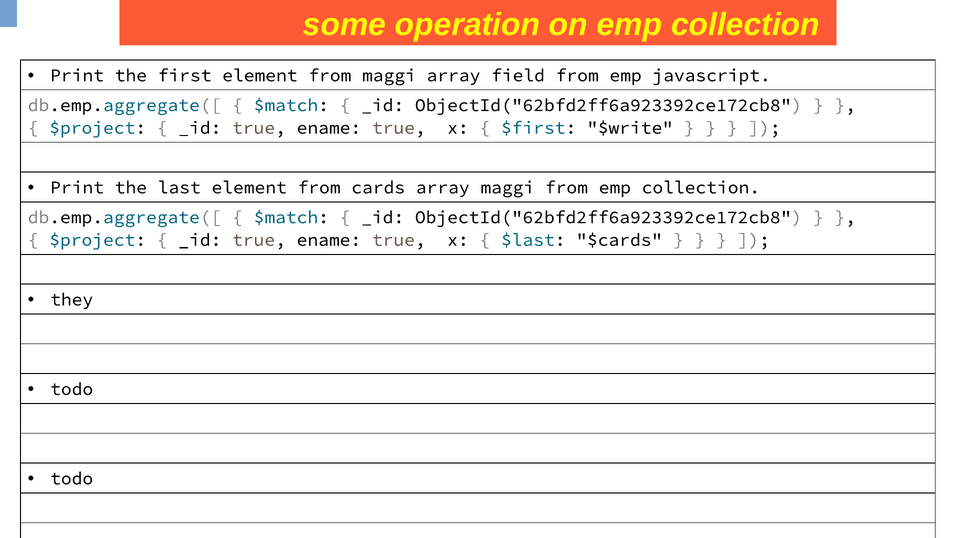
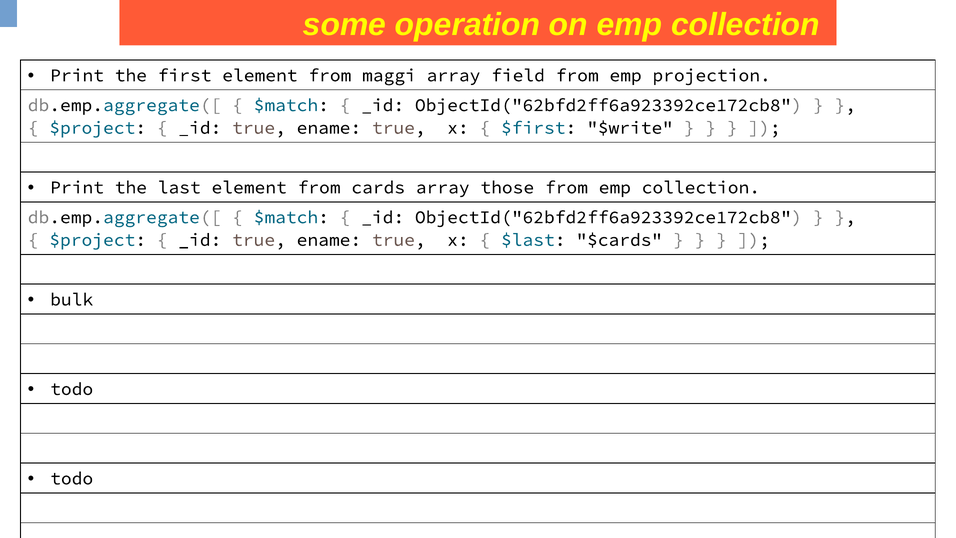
javascript: javascript -> projection (712, 75)
array maggi: maggi -> those (507, 187)
they: they -> bulk (72, 299)
